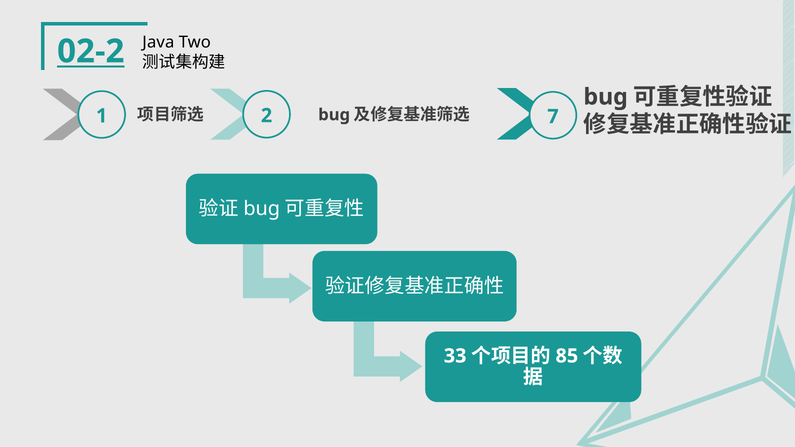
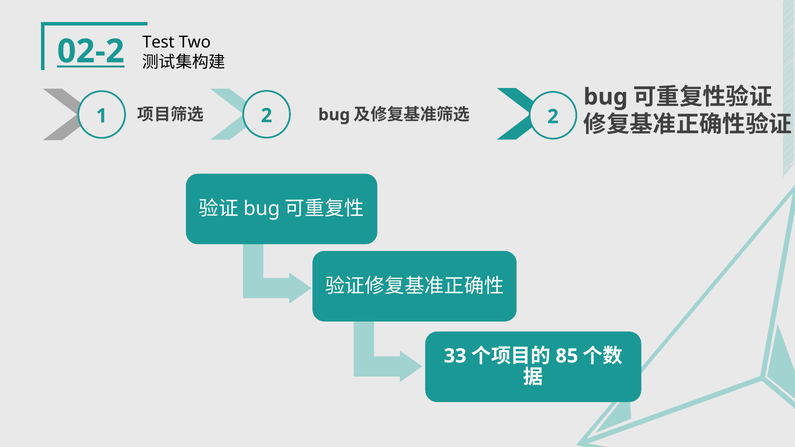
Java: Java -> Test (158, 42)
2 7: 7 -> 2 (553, 117)
